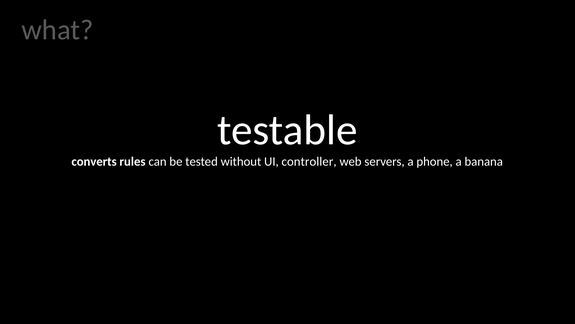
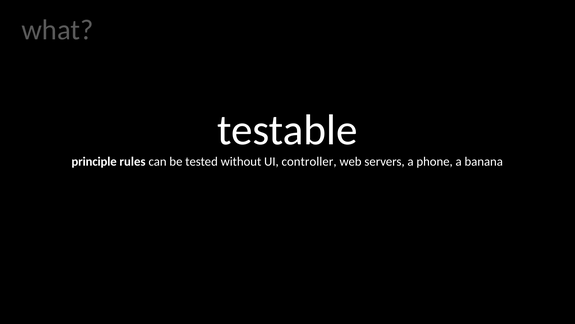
converts: converts -> principle (94, 161)
